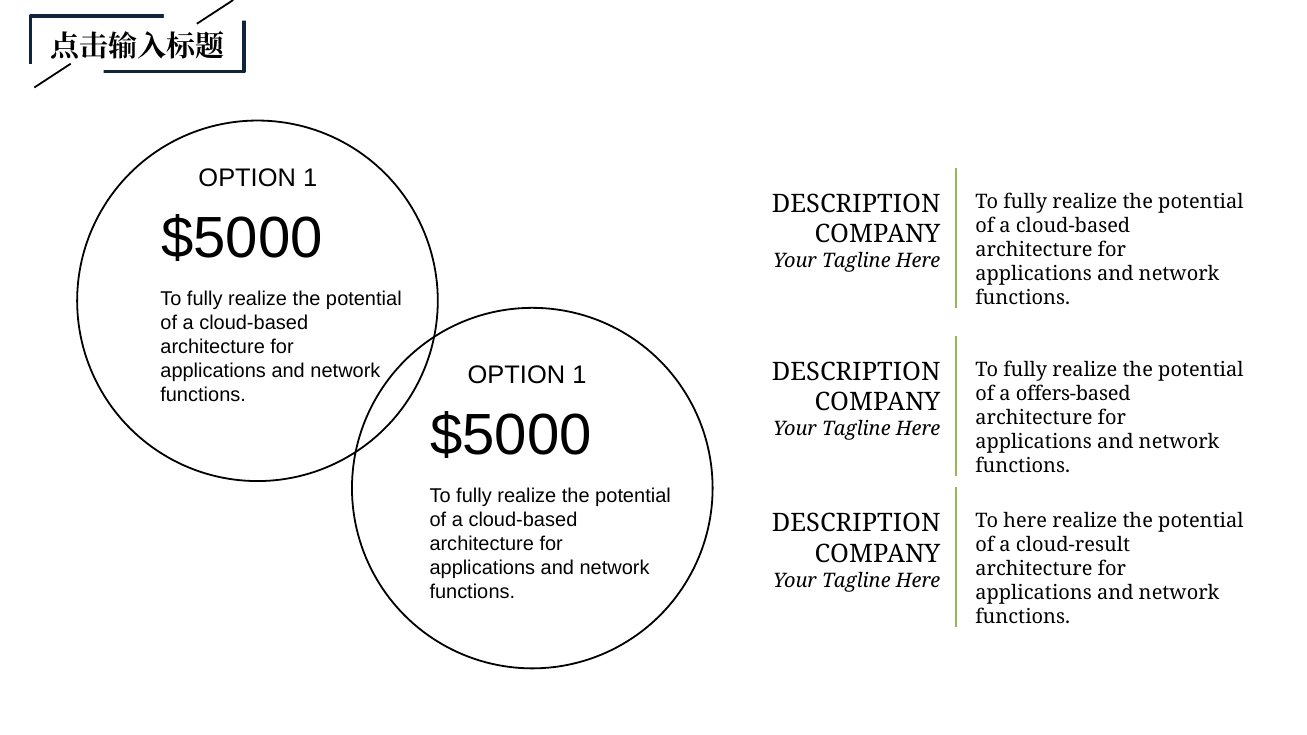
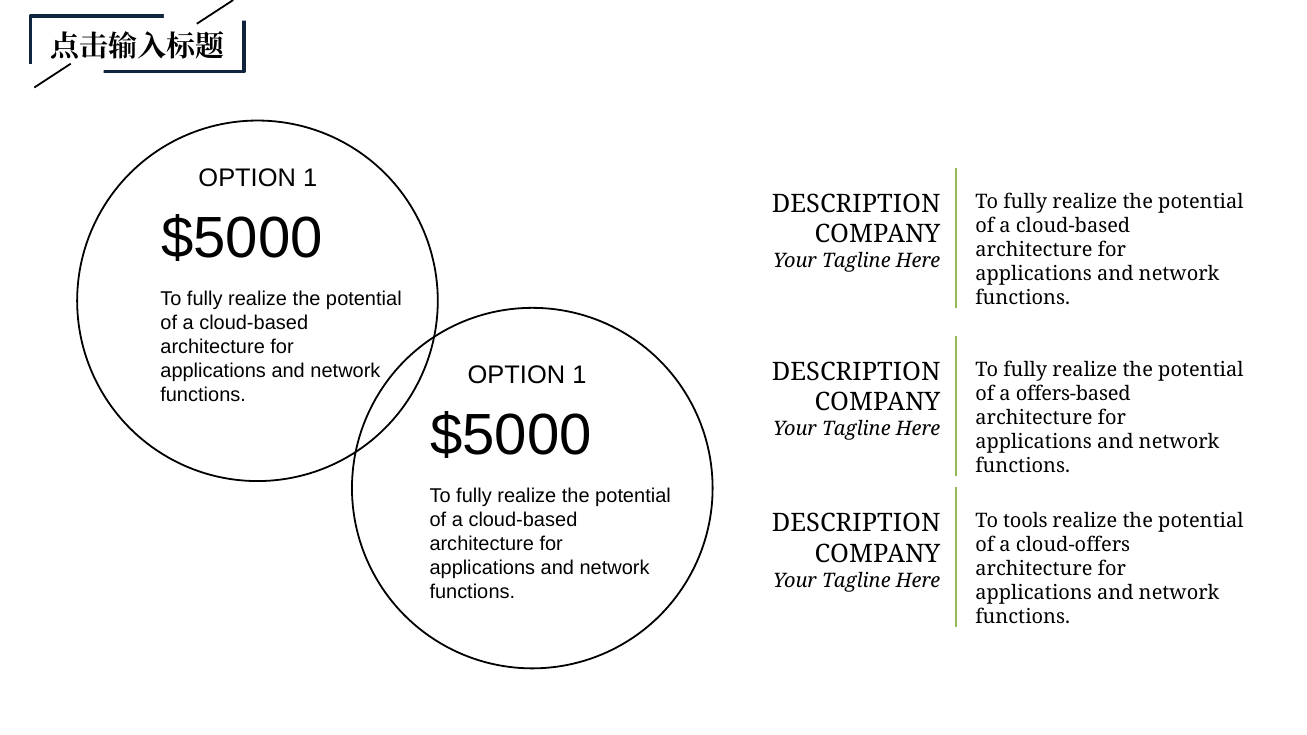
To here: here -> tools (1025, 522)
cloud-result: cloud-result -> cloud-offers (1073, 546)
